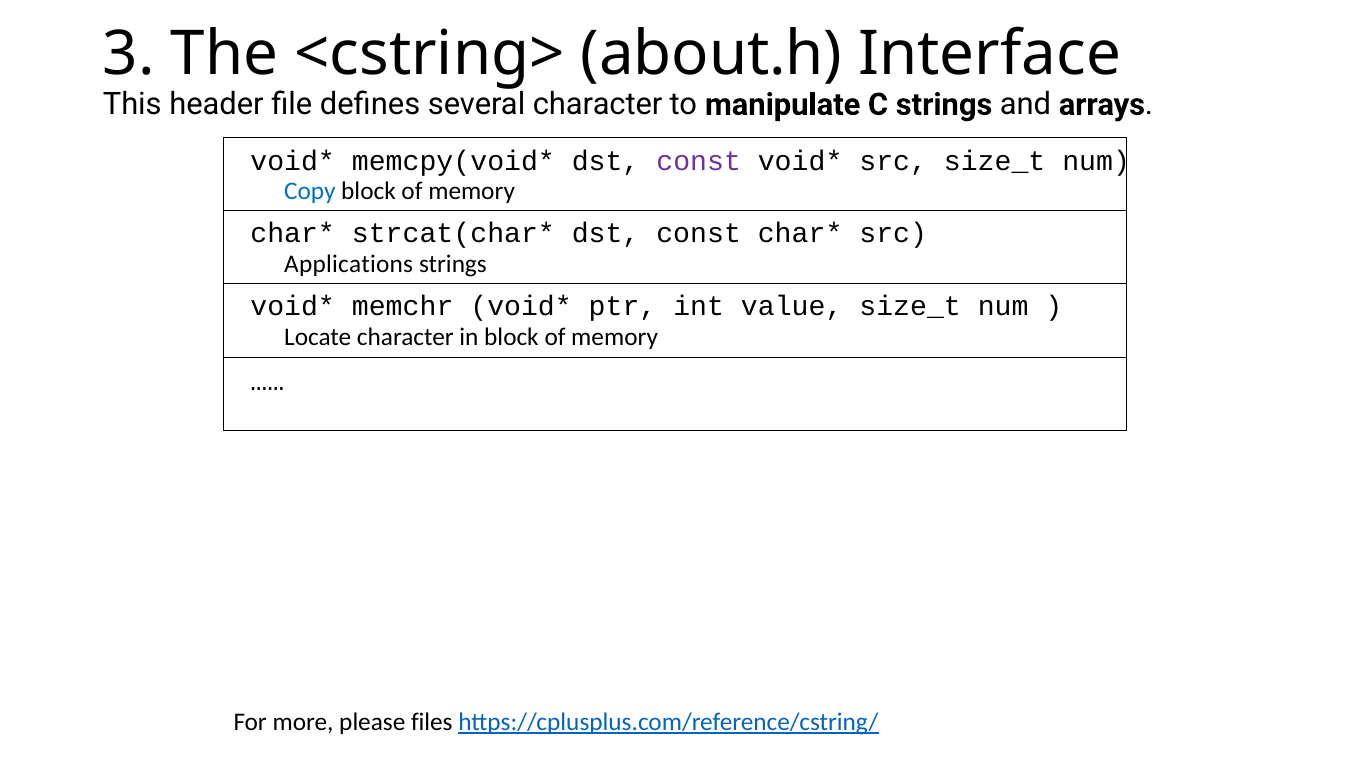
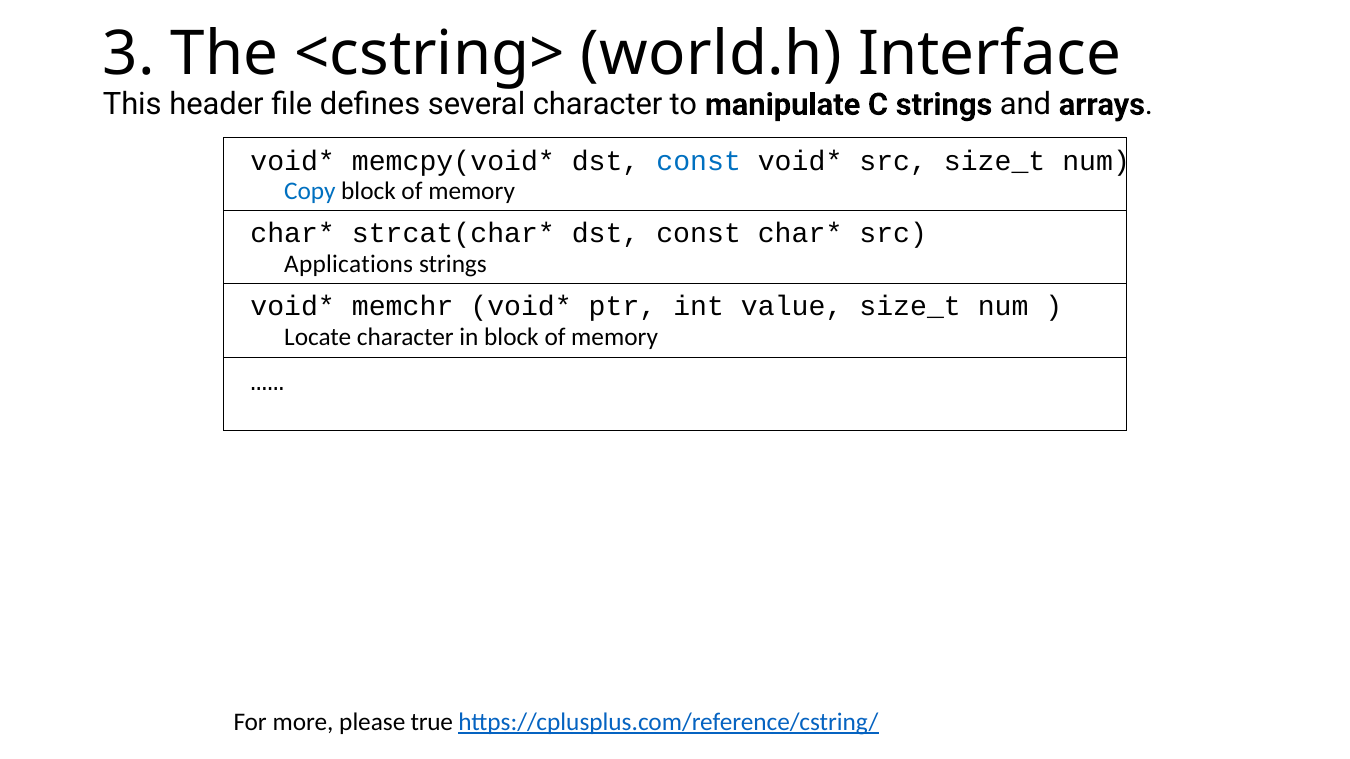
about.h: about.h -> world.h (711, 54)
const colour: purple -> blue (699, 162)
files: files -> true (432, 722)
